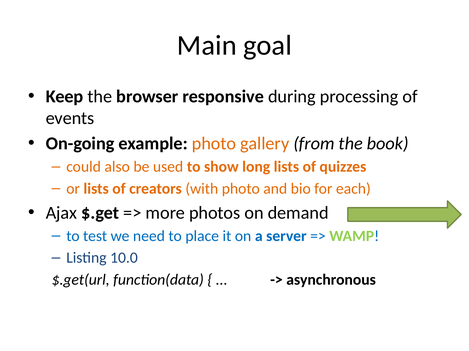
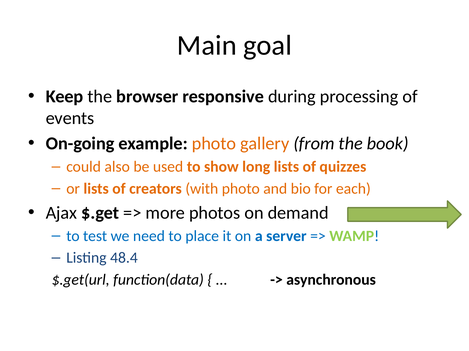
10.0: 10.0 -> 48.4 (124, 258)
